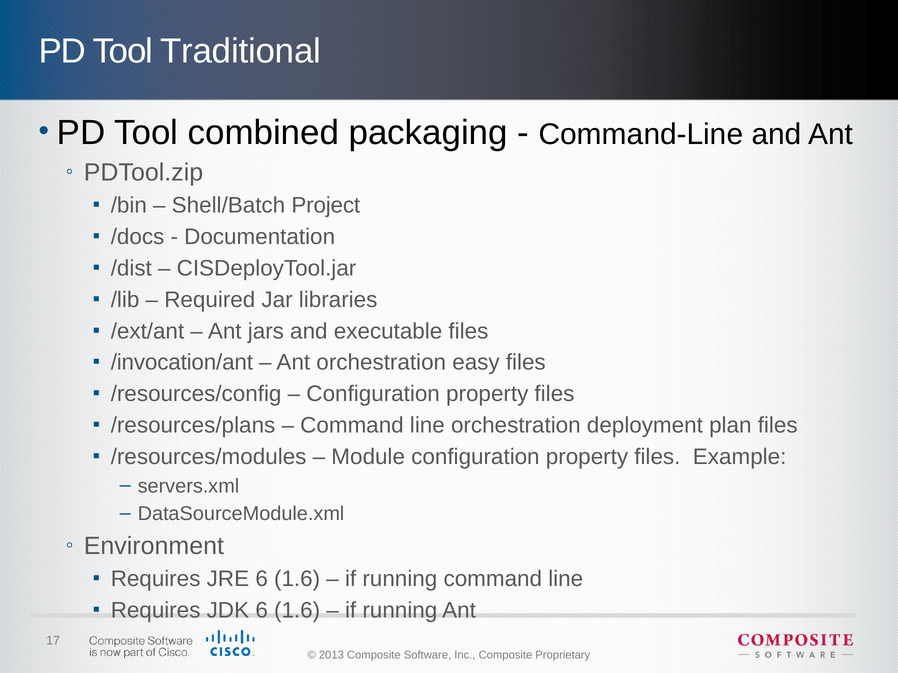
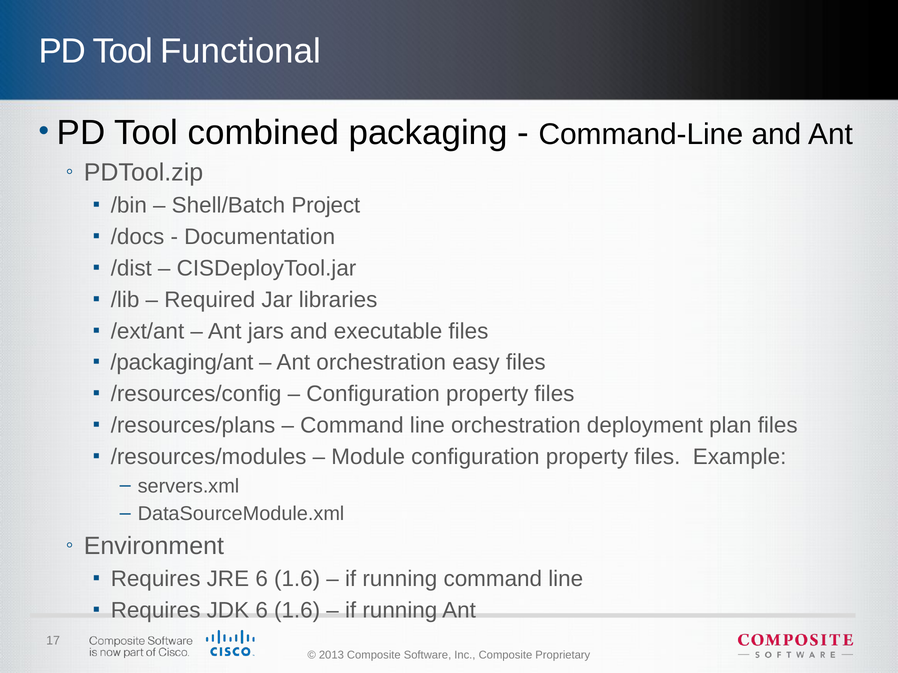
Traditional: Traditional -> Functional (241, 51)
/invocation/ant: /invocation/ant -> /packaging/ant (182, 363)
